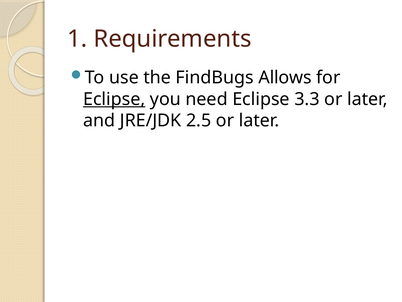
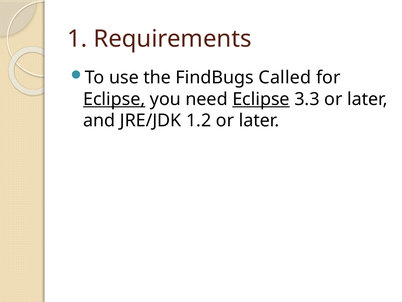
Allows: Allows -> Called (285, 78)
Eclipse underline: none -> present (261, 99)
2.5: 2.5 -> 1.2 (199, 120)
